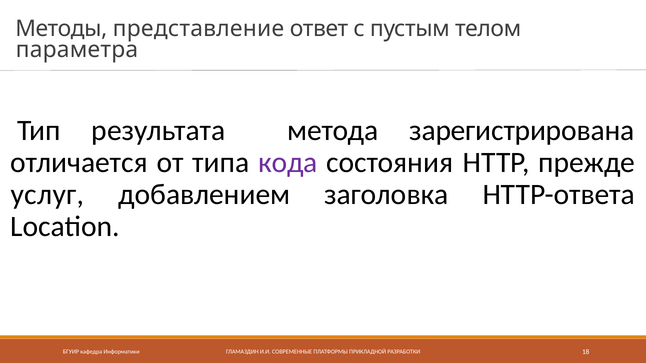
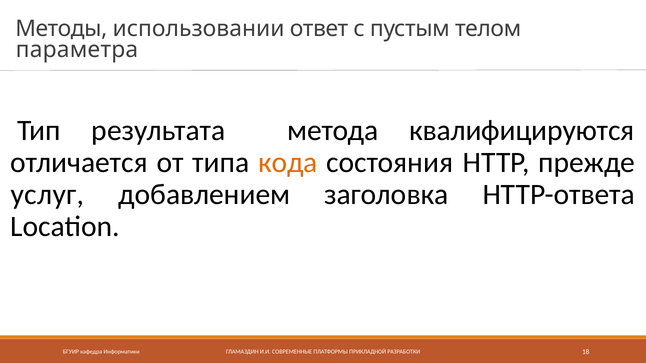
представление: представление -> использовании (199, 29)
зарегистрирована: зарегистрирована -> квалифицируются (522, 130)
кода colour: purple -> orange (288, 163)
